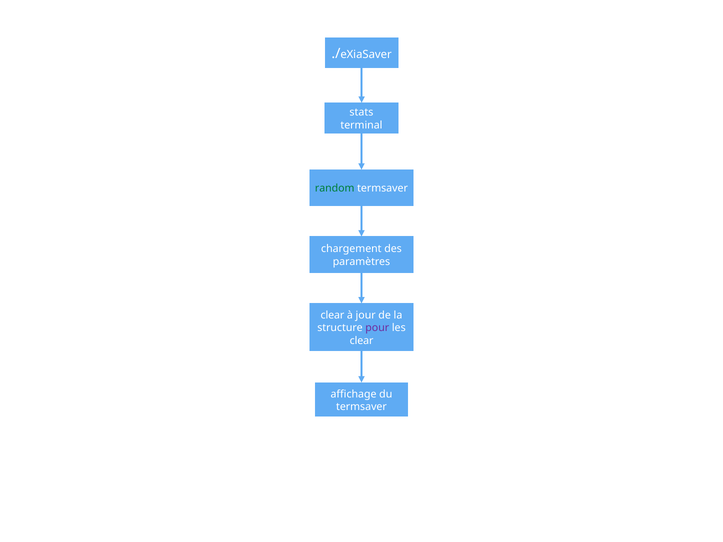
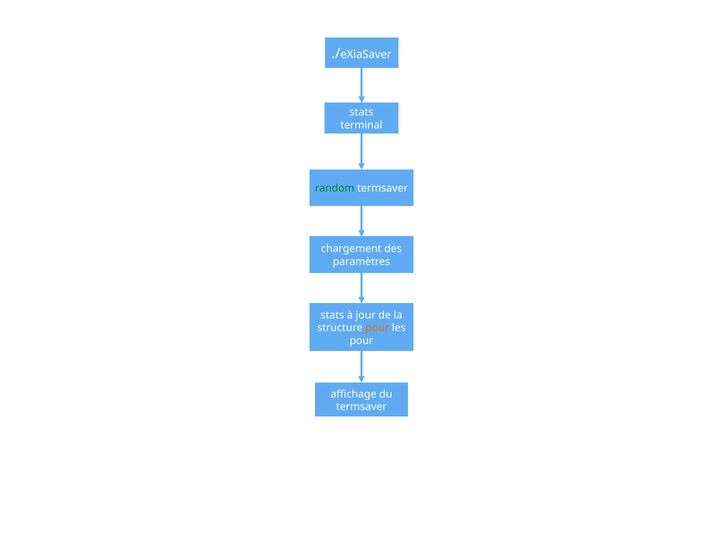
clear: clear -> stats (332, 315)
pour colour: purple -> orange (377, 328)
clear: clear -> pour (361, 341)
